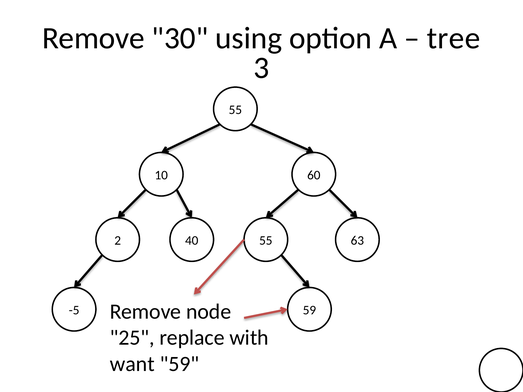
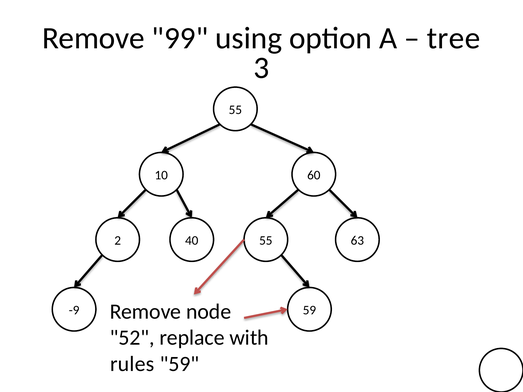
30: 30 -> 99 (180, 38)
-5: -5 -> -9 (74, 310)
25: 25 -> 52 (132, 338)
want: want -> rules (132, 364)
